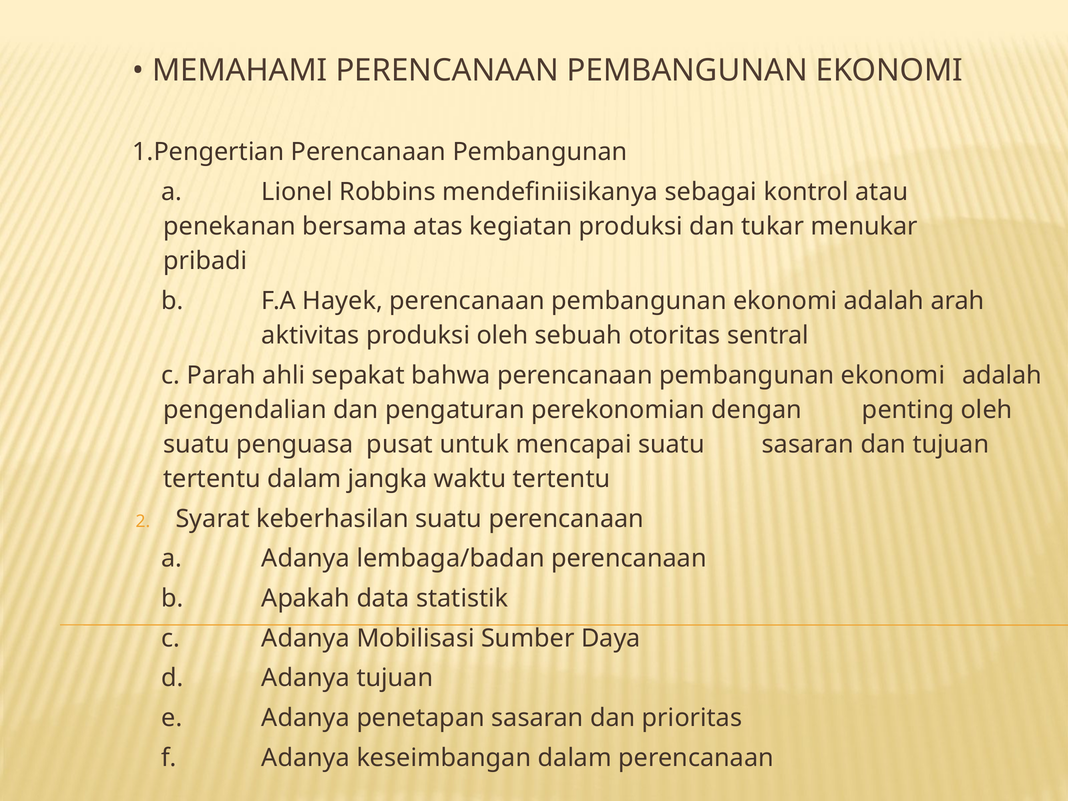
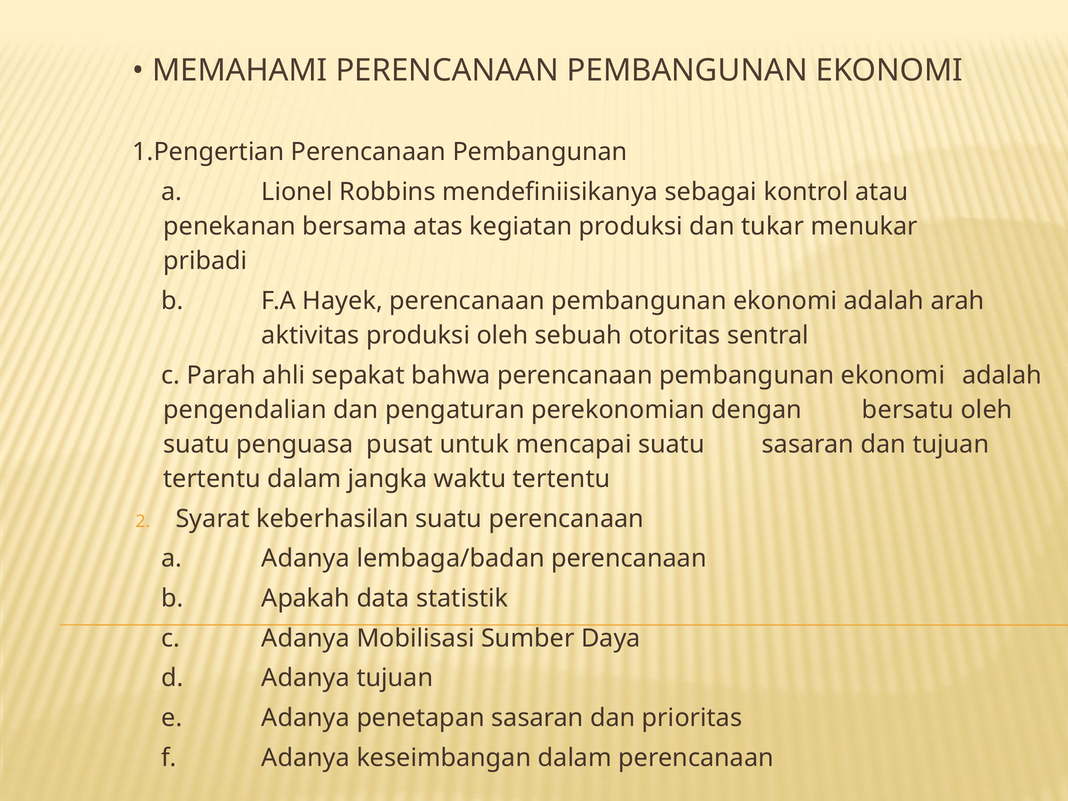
penting: penting -> bersatu (908, 410)
